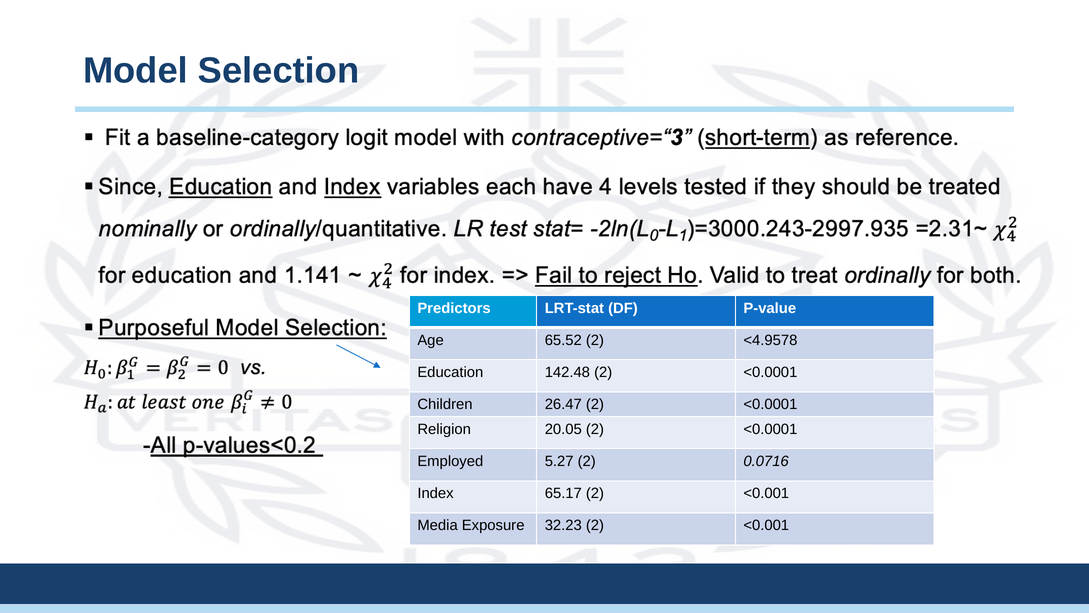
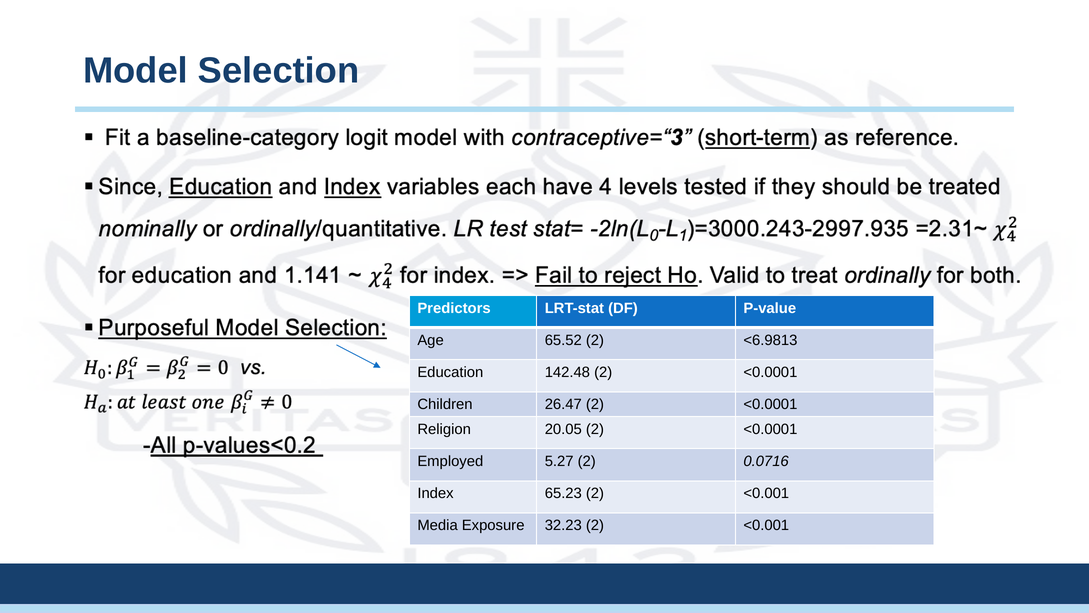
<4.9578: <4.9578 -> <6.9813 (770, 340)
65.17: 65.17 -> 65.23 (563, 493)
